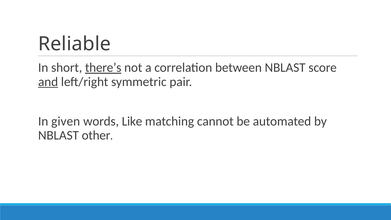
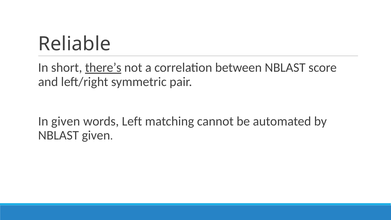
and underline: present -> none (48, 82)
Like: Like -> Left (132, 121)
NBLAST other: other -> given (96, 135)
